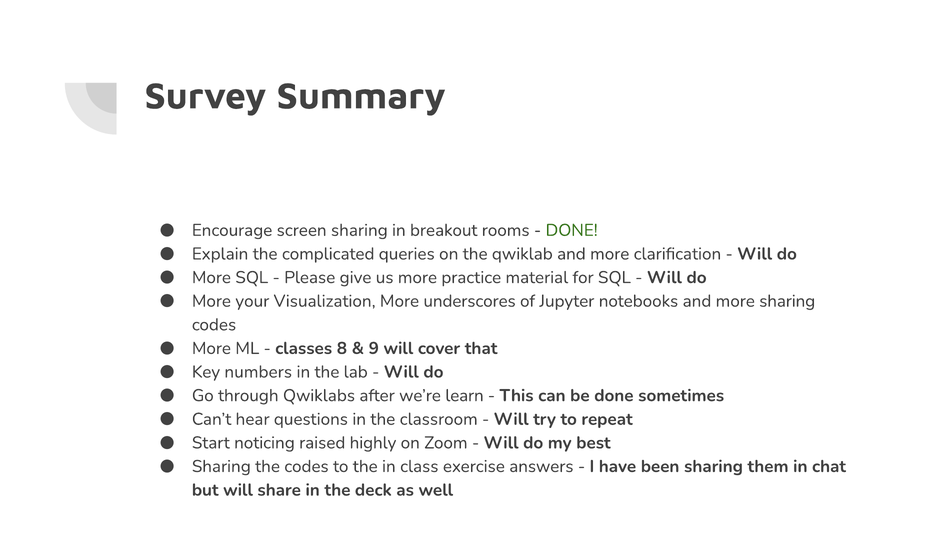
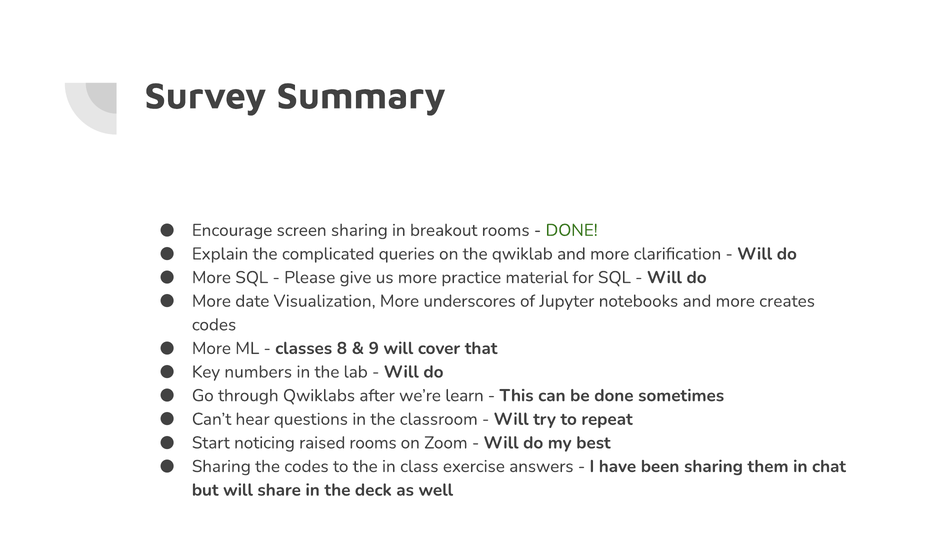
your: your -> date (252, 301)
more sharing: sharing -> creates (787, 301)
raised highly: highly -> rooms (373, 442)
